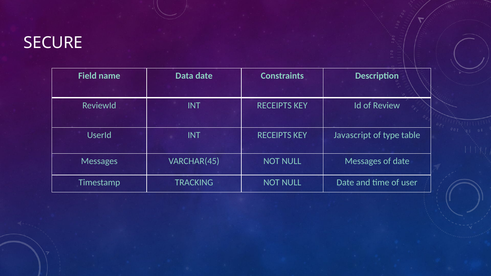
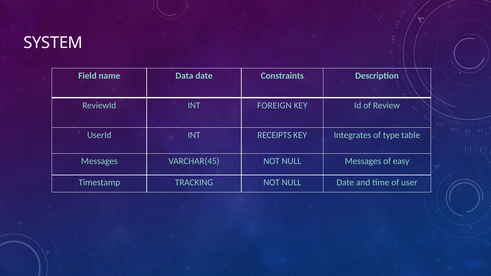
SECURE: SECURE -> SYSTEM (53, 43)
ReviewId INT RECEIPTS: RECEIPTS -> FOREIGN (274, 105)
Javascript: Javascript -> Integrates (353, 135)
of date: date -> easy (401, 161)
